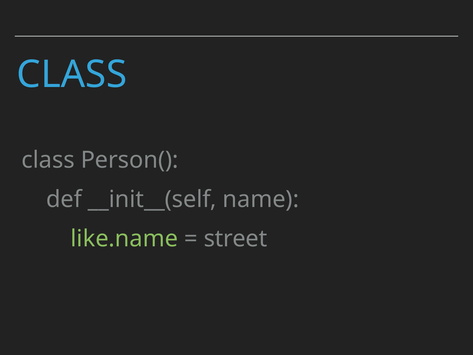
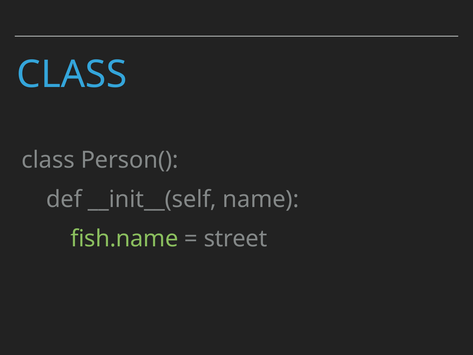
like.name: like.name -> fish.name (124, 239)
